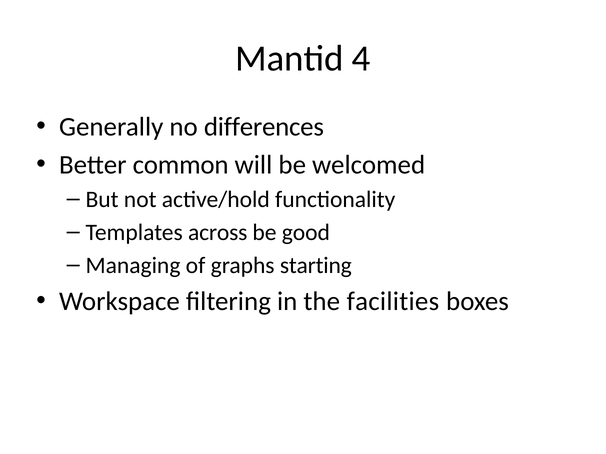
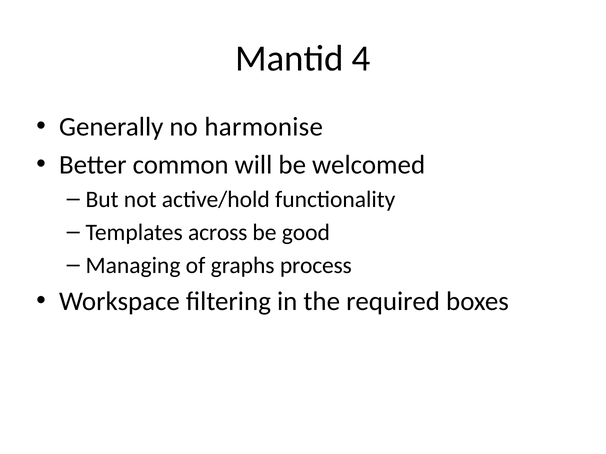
differences: differences -> harmonise (264, 127)
starting: starting -> process (316, 266)
facilities: facilities -> required (393, 302)
